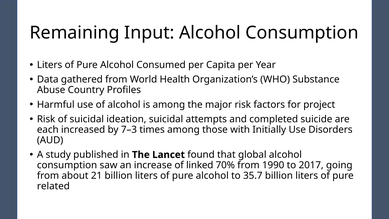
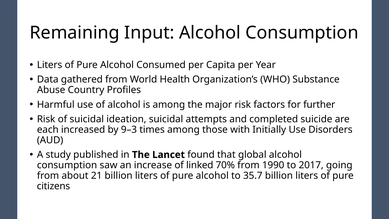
project: project -> further (319, 105)
7–3: 7–3 -> 9–3 (129, 130)
related: related -> citizens (53, 186)
